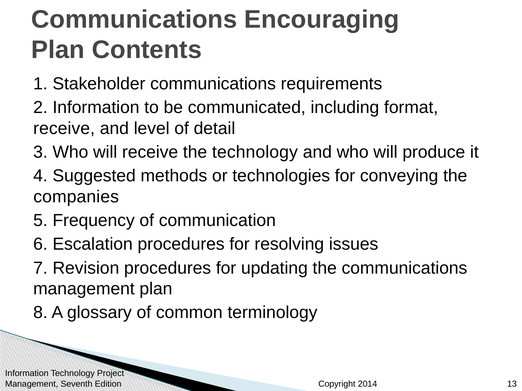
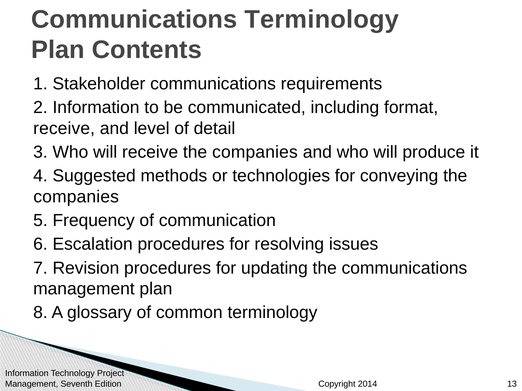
Communications Encouraging: Encouraging -> Terminology (322, 20)
receive the technology: technology -> companies (255, 152)
